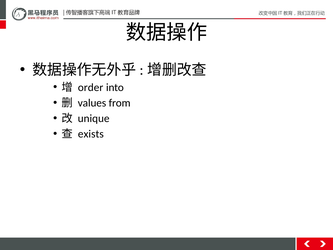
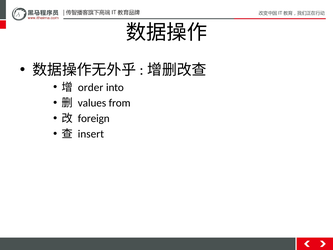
unique: unique -> foreign (94, 118)
exists: exists -> insert (91, 134)
